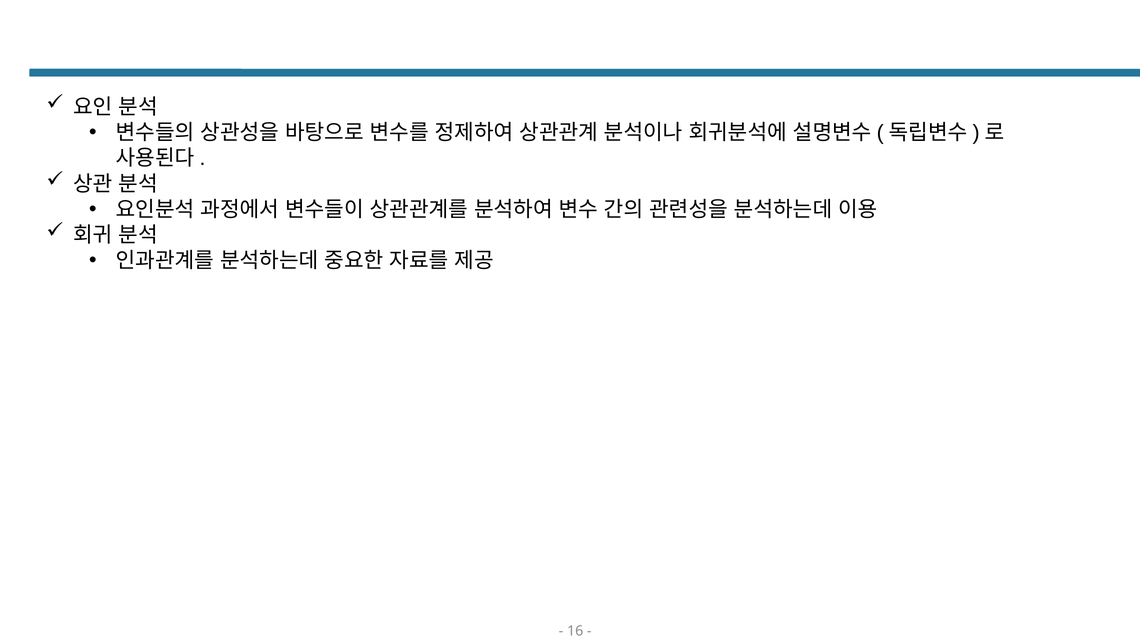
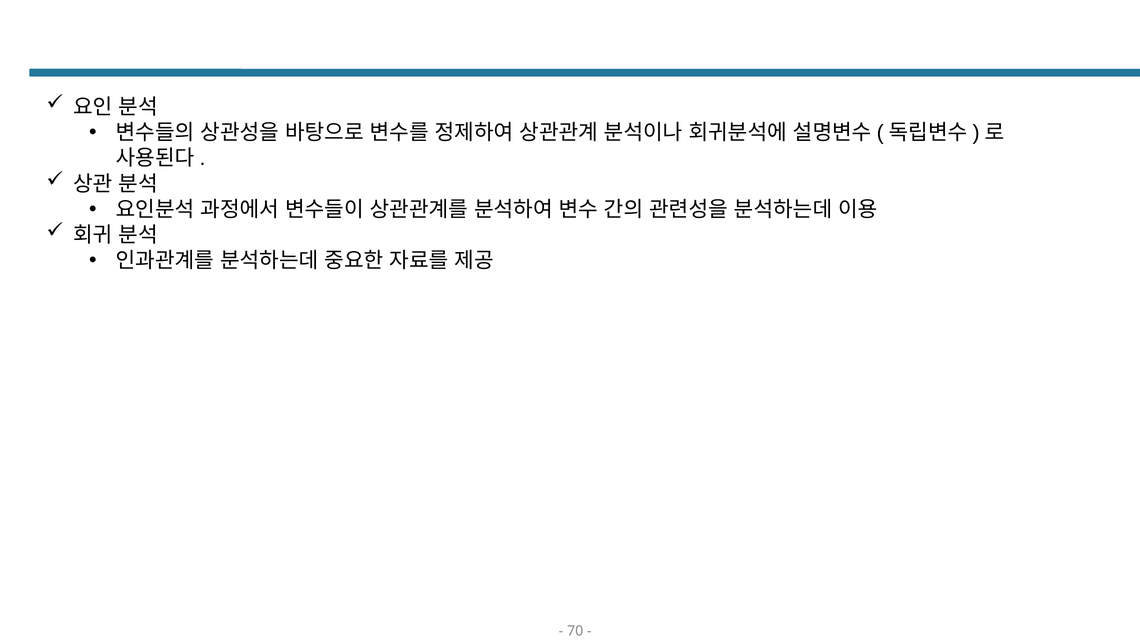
16: 16 -> 70 (575, 631)
